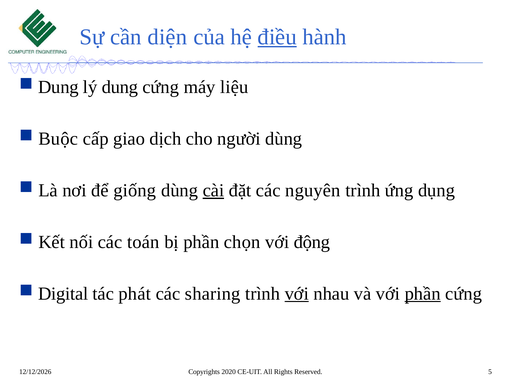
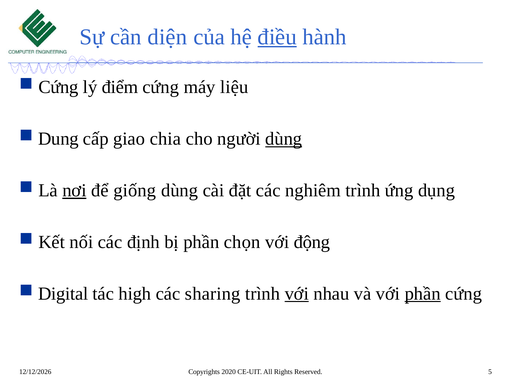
Dung: Dung -> Cứng (58, 87)
lý dung: dung -> điểm (120, 87)
Buộc: Buộc -> Dung (58, 139)
dịch: dịch -> chia (165, 139)
dùng underline: none -> present (284, 139)
nơi underline: none -> present (74, 191)
cài underline: present -> none (213, 191)
nguyên: nguyên -> nghiêm (313, 191)
toán: toán -> định (143, 242)
phát: phát -> high (135, 294)
